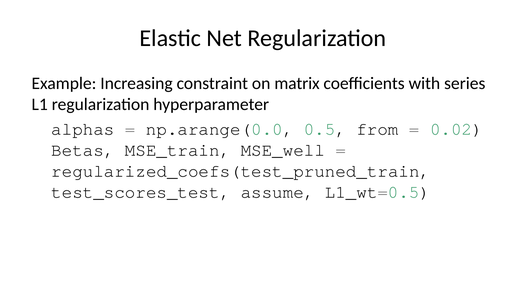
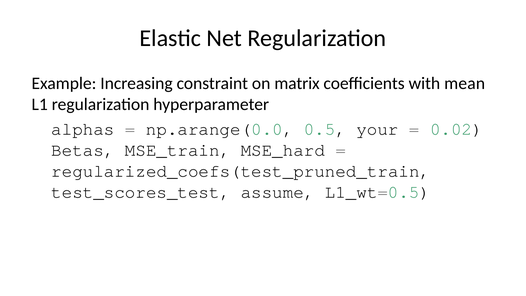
series: series -> mean (465, 83)
from: from -> your (377, 129)
MSE_well: MSE_well -> MSE_hard (283, 150)
